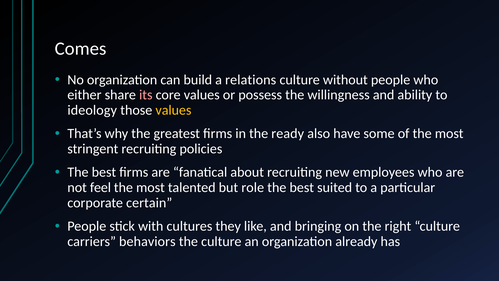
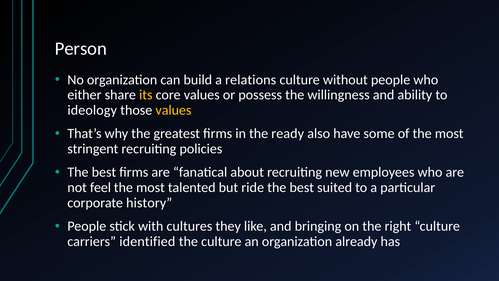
Comes: Comes -> Person (81, 49)
its colour: pink -> yellow (146, 95)
role: role -> ride (253, 187)
certain: certain -> history (149, 203)
behaviors: behaviors -> identified (147, 241)
